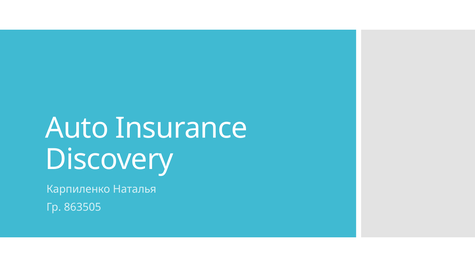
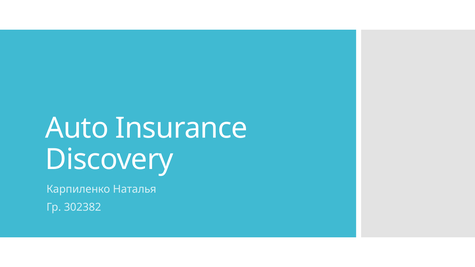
863505: 863505 -> 302382 (83, 207)
